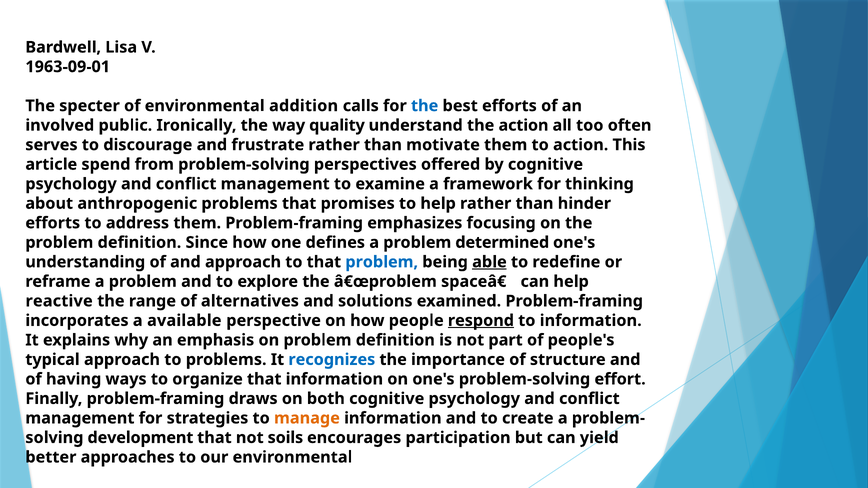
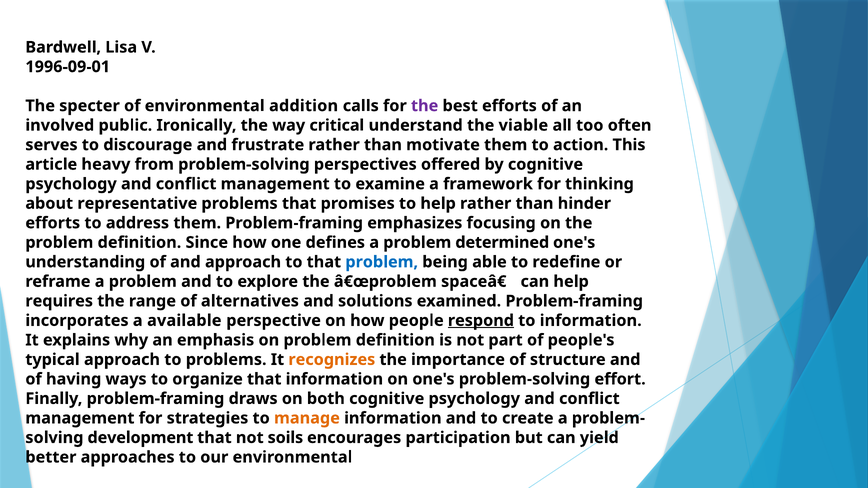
1963-09-01: 1963-09-01 -> 1996-09-01 (68, 67)
the colour: blue -> purple (425, 106)
quality: quality -> critical (337, 125)
the action: action -> viable (523, 125)
spend: spend -> heavy (106, 164)
anthropogenic: anthropogenic -> representative (137, 204)
able underline: present -> none (489, 262)
reactive: reactive -> requires (59, 301)
recognizes colour: blue -> orange (332, 360)
